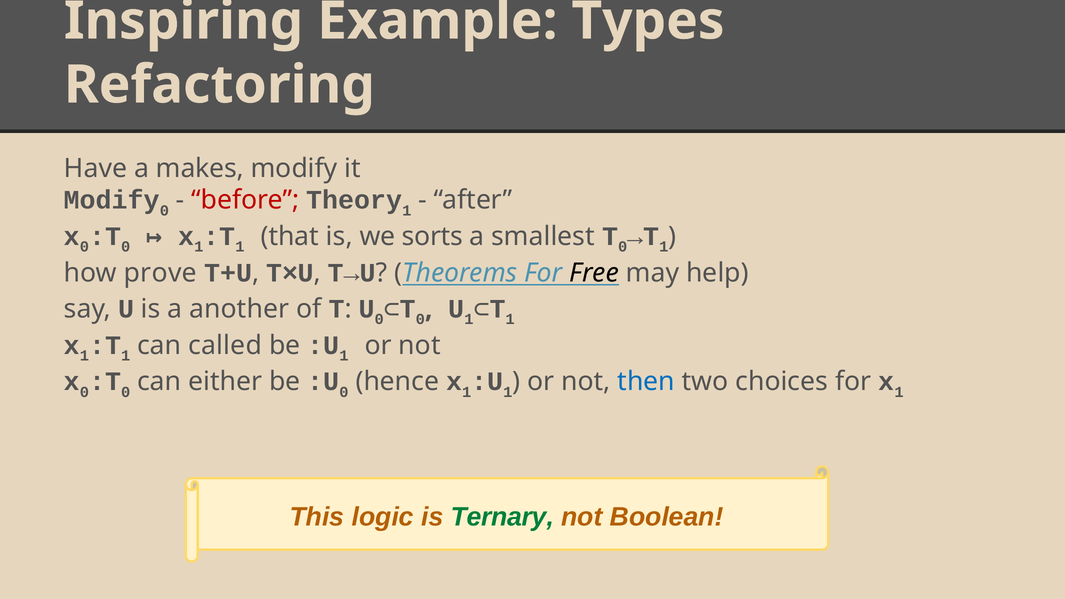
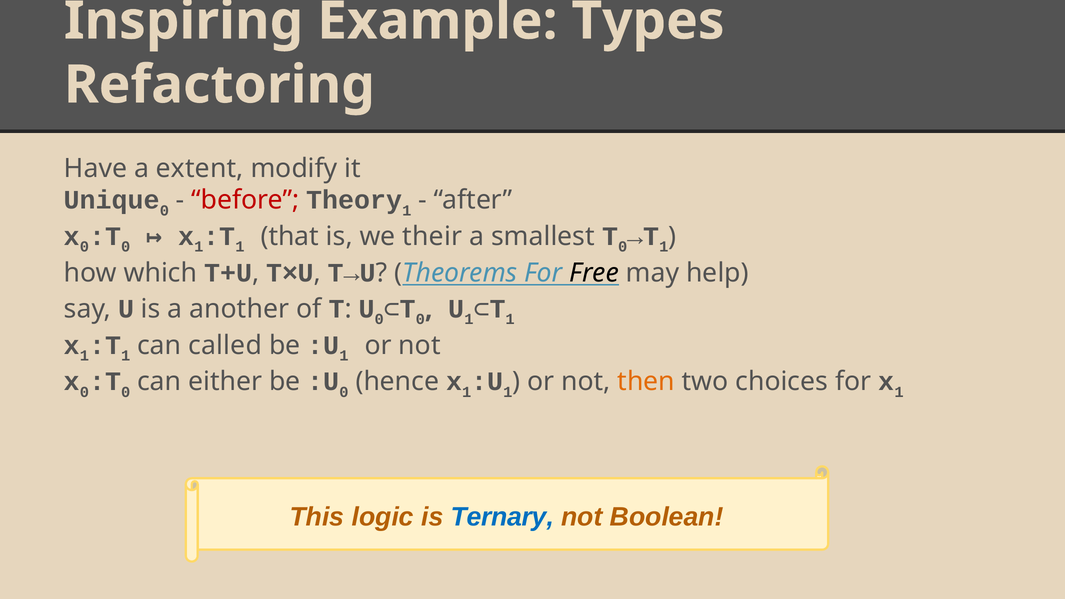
makes: makes -> extent (200, 168)
Modify: Modify -> Unique (112, 200)
sorts: sorts -> their (432, 237)
prove: prove -> which (160, 273)
then colour: blue -> orange (646, 382)
Ternary colour: green -> blue (502, 517)
